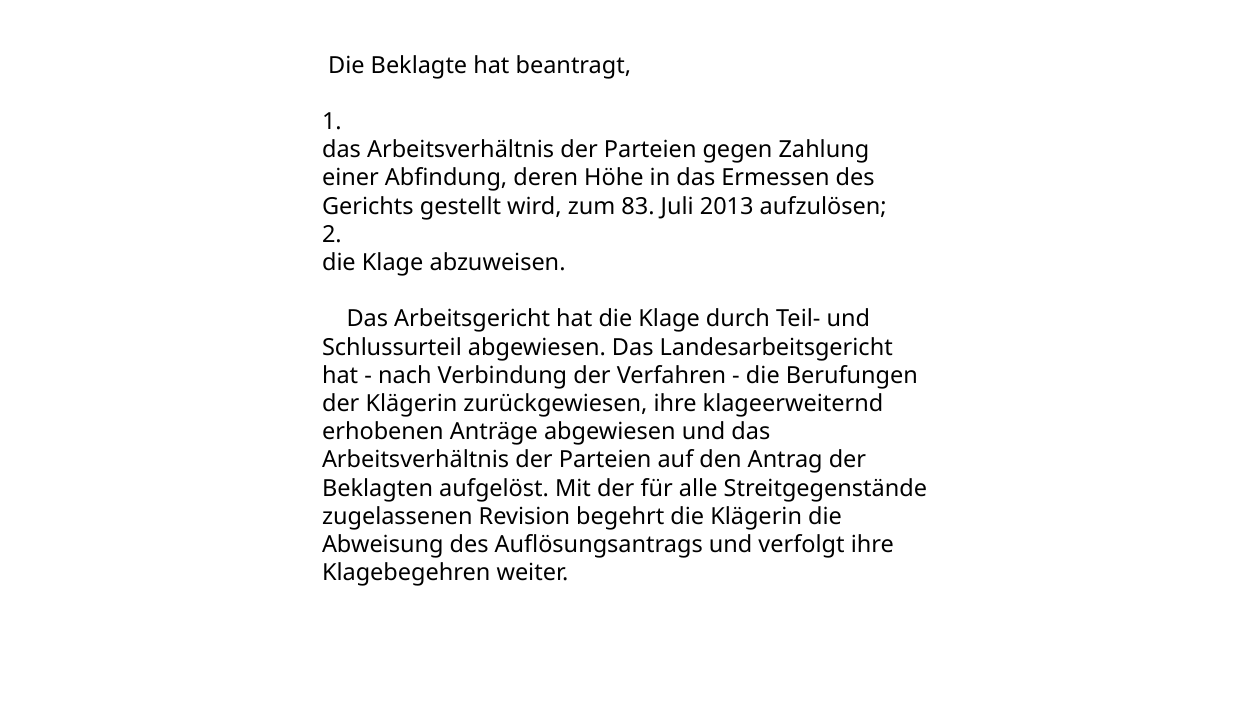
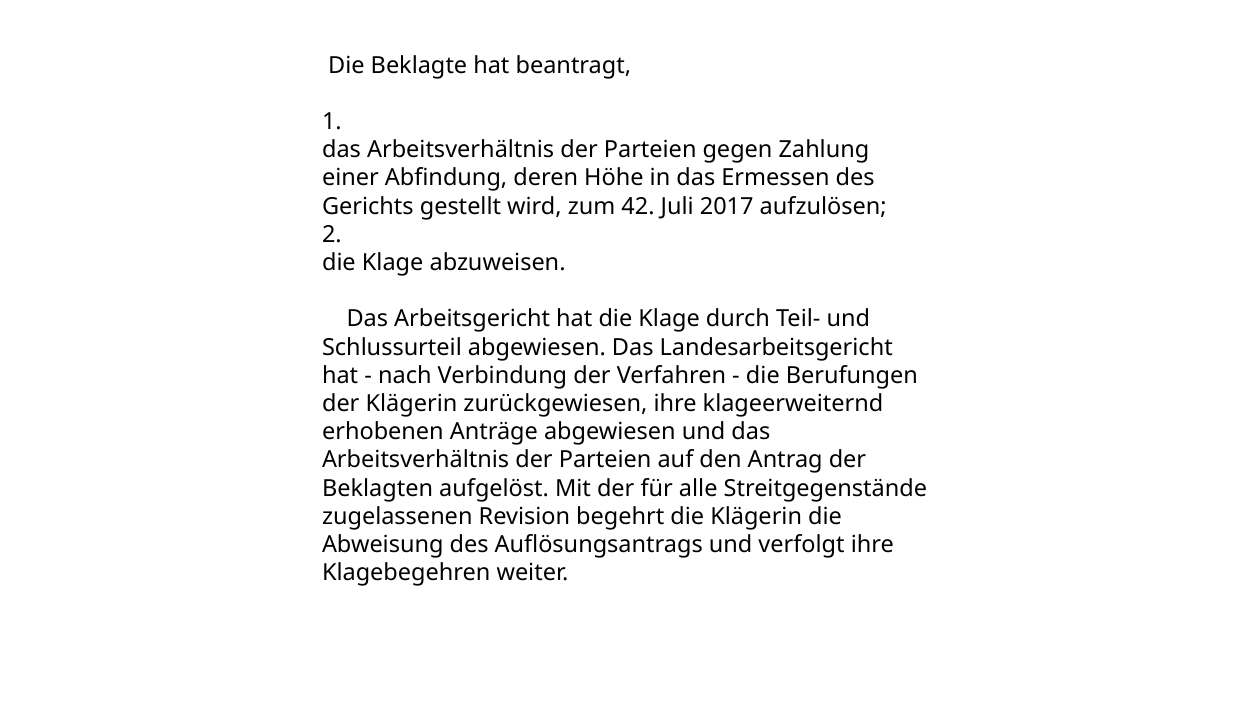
83: 83 -> 42 (638, 207)
2013: 2013 -> 2017 (727, 207)
